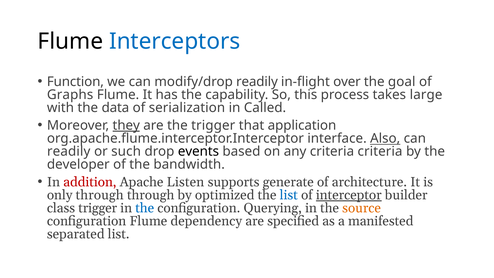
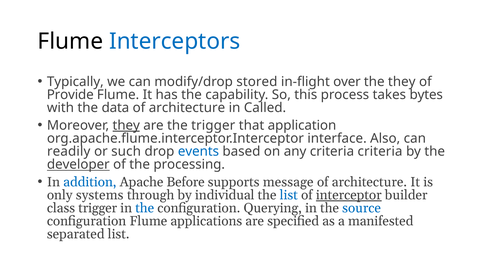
Function: Function -> Typically (75, 82)
modify/drop readily: readily -> stored (257, 82)
the goal: goal -> they (402, 82)
Graphs: Graphs -> Provide (70, 95)
large: large -> bytes (426, 95)
serialization: serialization -> architecture (187, 108)
Also underline: present -> none (385, 138)
events colour: black -> blue (198, 151)
developer underline: none -> present (78, 164)
bandwidth: bandwidth -> processing (189, 164)
addition colour: red -> blue (90, 182)
Listen: Listen -> Before (186, 182)
generate: generate -> message (288, 182)
only through: through -> systems (100, 195)
optimized: optimized -> individual (225, 195)
source colour: orange -> blue (362, 208)
dependency: dependency -> applications (206, 221)
